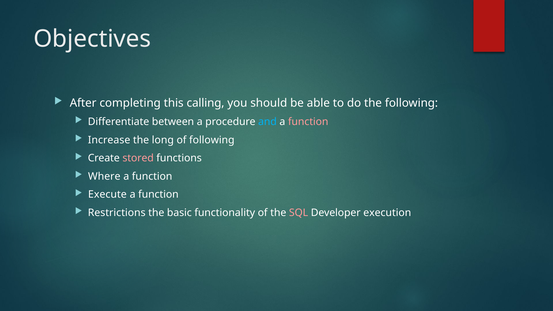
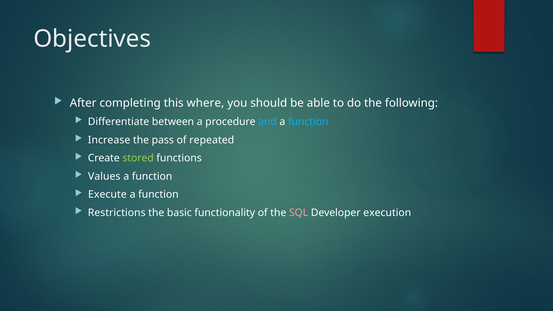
calling: calling -> where (205, 103)
function colour: pink -> light blue (308, 122)
long: long -> pass (163, 140)
of following: following -> repeated (212, 140)
stored colour: pink -> light green (138, 158)
Where: Where -> Values (104, 176)
